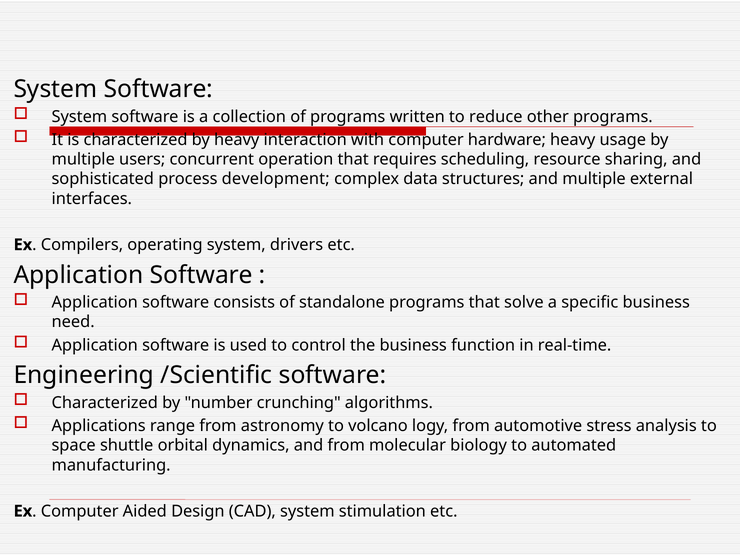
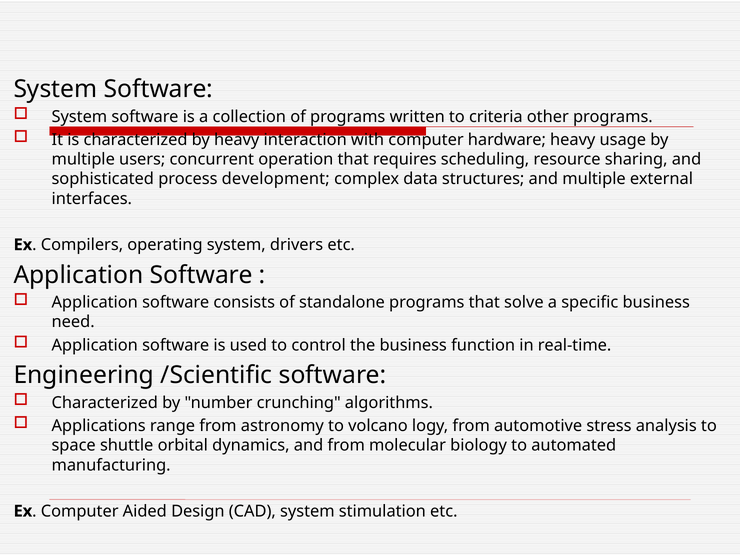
reduce: reduce -> criteria (496, 117)
